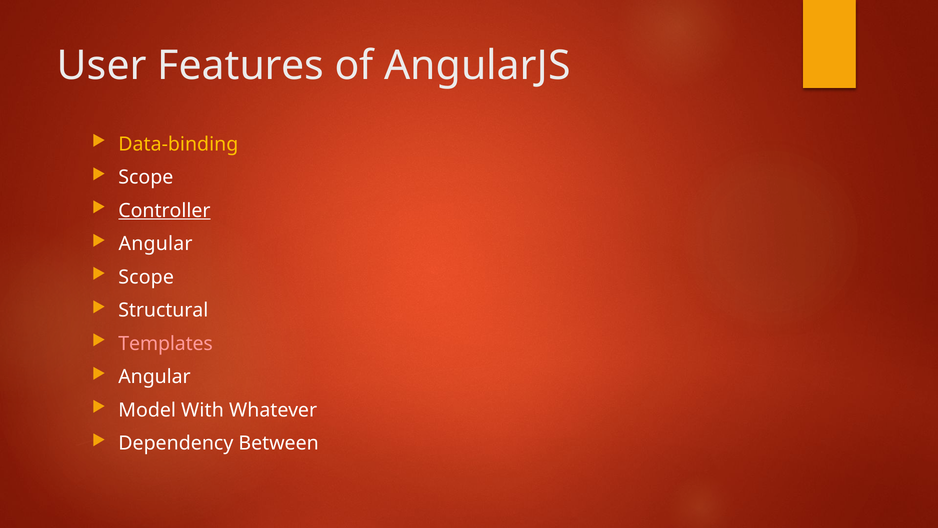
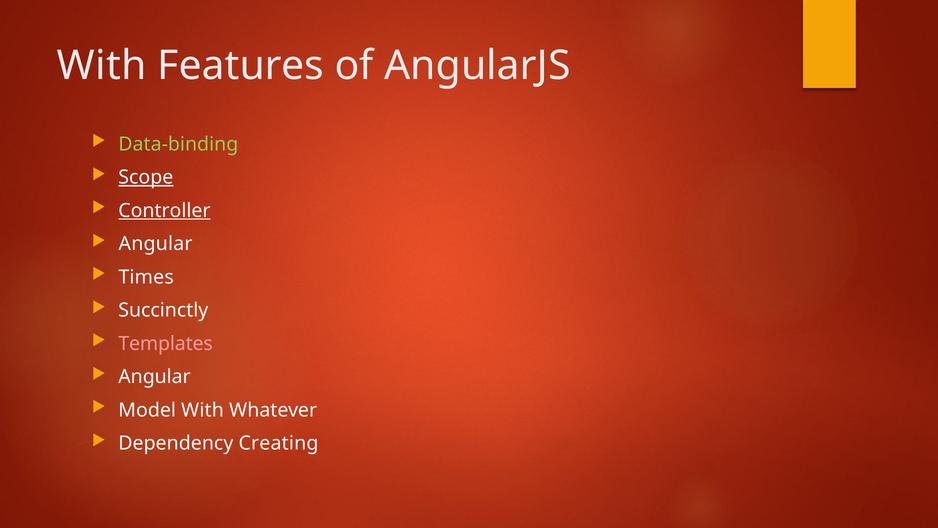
User: User -> With (102, 66)
Data-binding colour: yellow -> light green (178, 144)
Scope underline: none -> present (146, 177)
Scope: Scope -> Times (146, 277)
Structural: Structural -> Succinctly (163, 310)
Between: Between -> Creating (279, 443)
